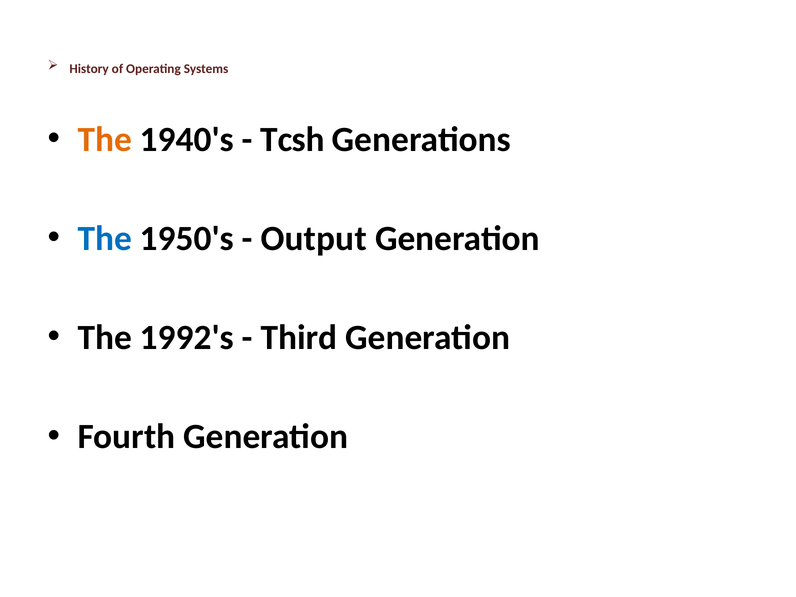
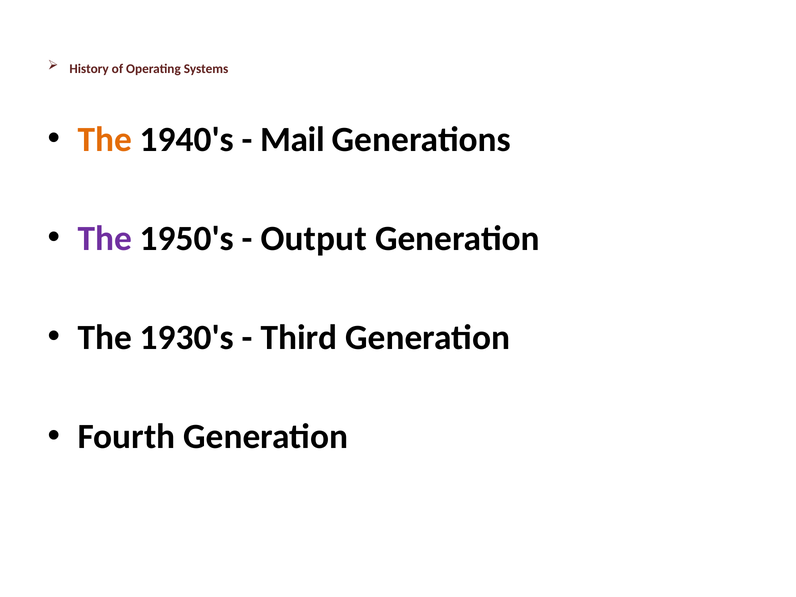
Tcsh: Tcsh -> Mail (292, 139)
The colour: blue -> purple (105, 239)
1992's: 1992's -> 1930's (187, 338)
